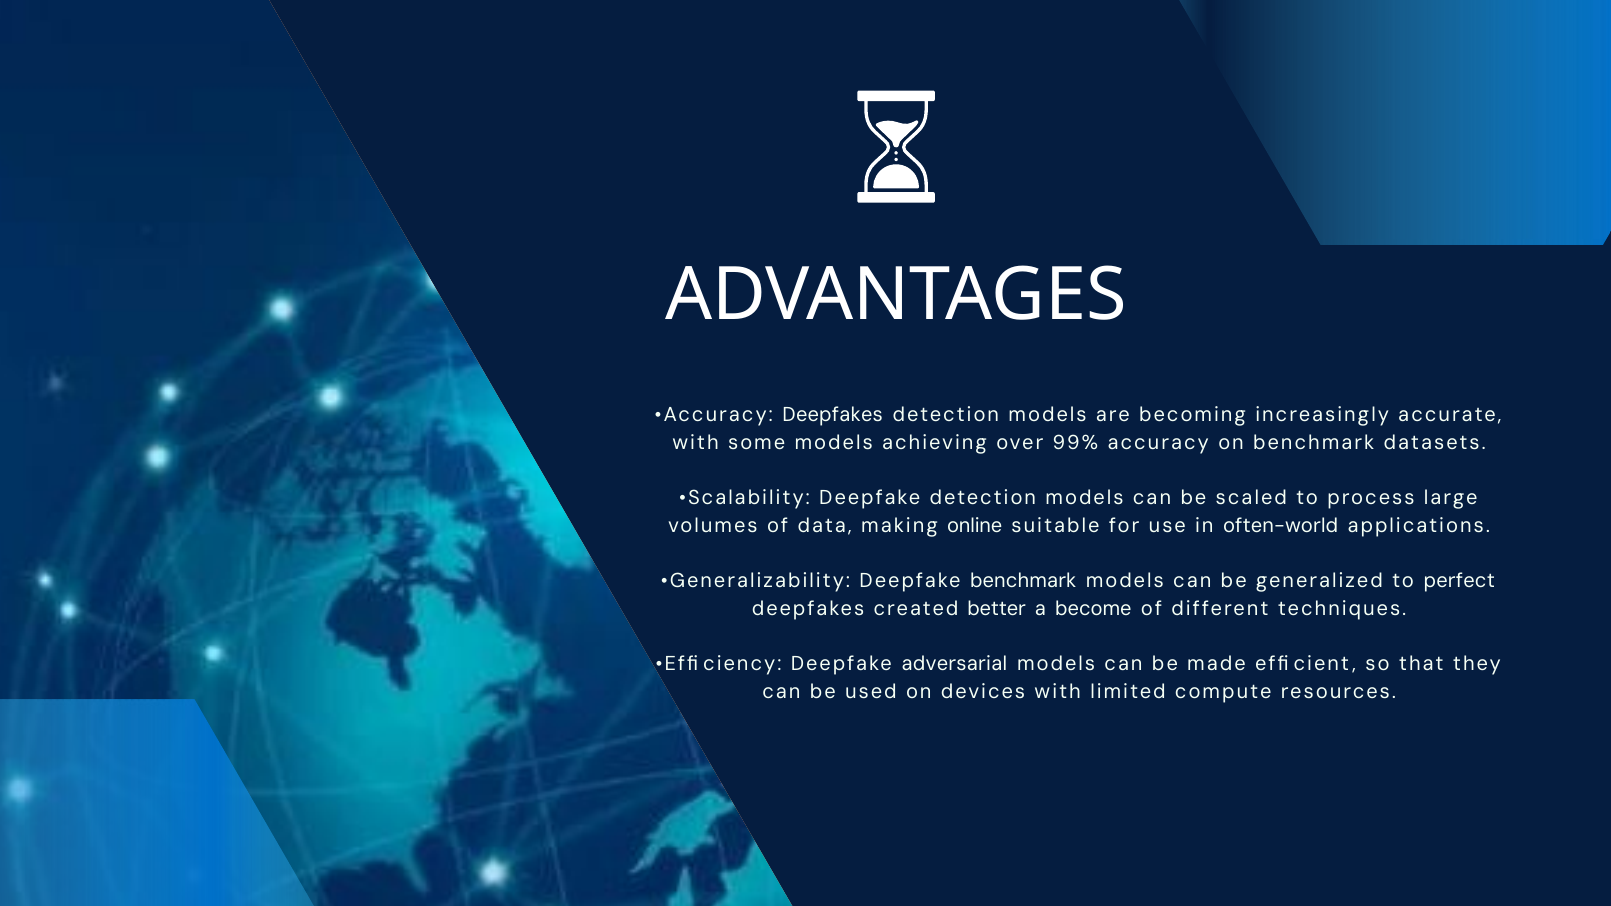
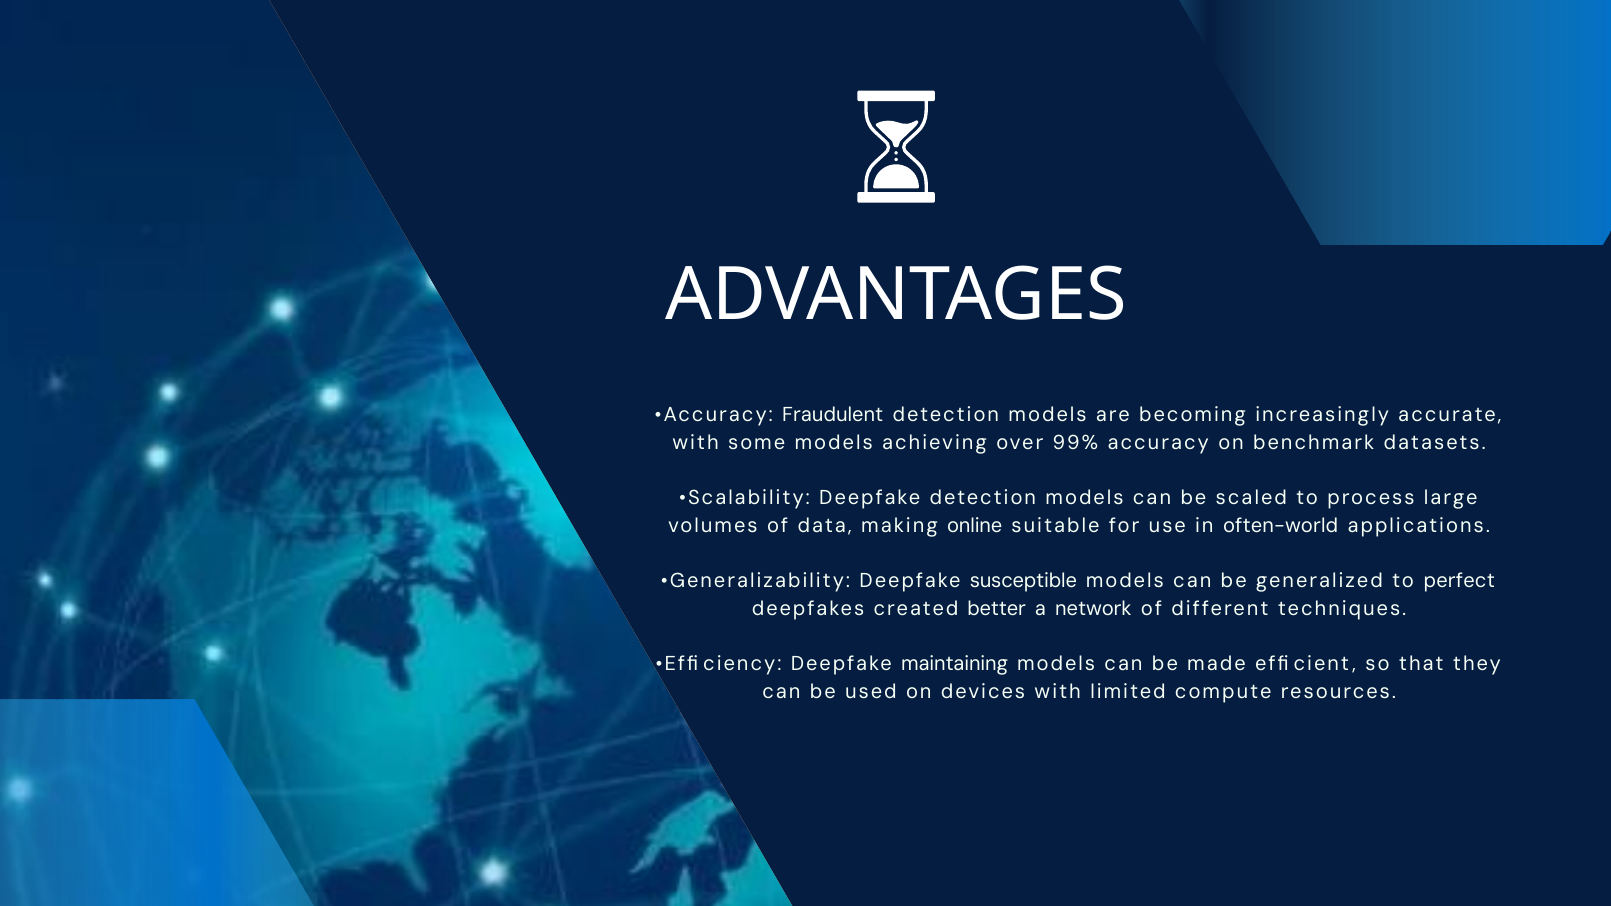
Accuracy Deepfakes: Deepfakes -> Fraudulent (833, 415)
Deepfake benchmark: benchmark -> susceptible (1023, 581)
become: become -> network (1093, 609)
adversarial: adversarial -> maintaining (955, 664)
